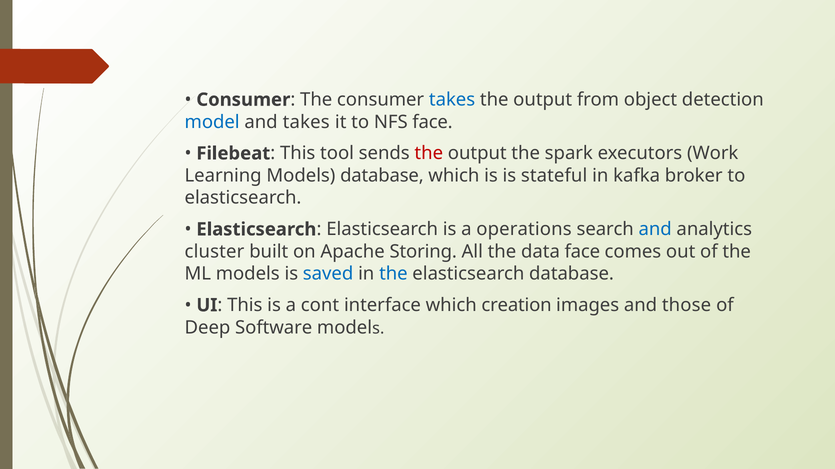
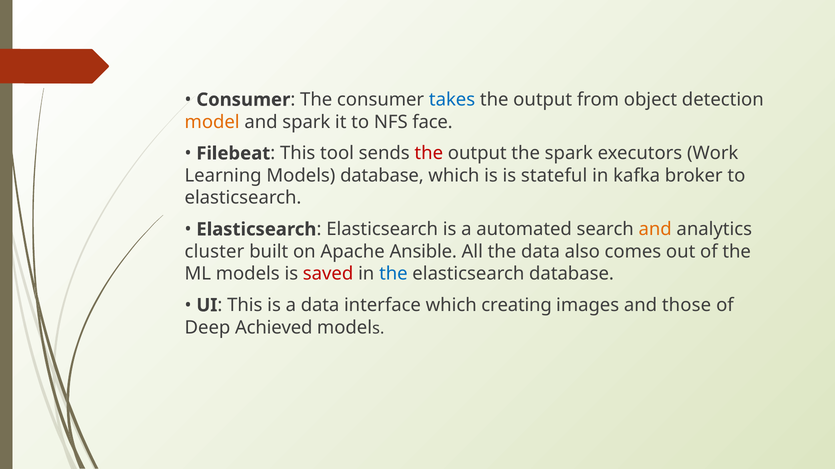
model colour: blue -> orange (212, 122)
and takes: takes -> spark (306, 122)
operations: operations -> automated (524, 230)
and colour: blue -> orange (655, 230)
Storing: Storing -> Ansible (423, 252)
data face: face -> also (582, 252)
saved colour: blue -> red (328, 274)
a cont: cont -> data (320, 306)
creation: creation -> creating (517, 306)
Software: Software -> Achieved (274, 328)
